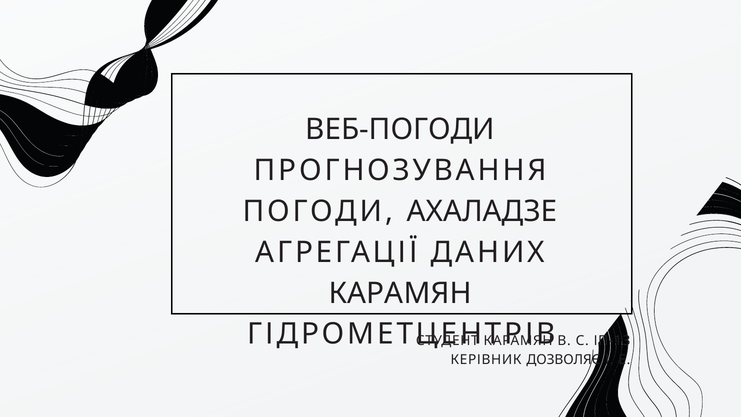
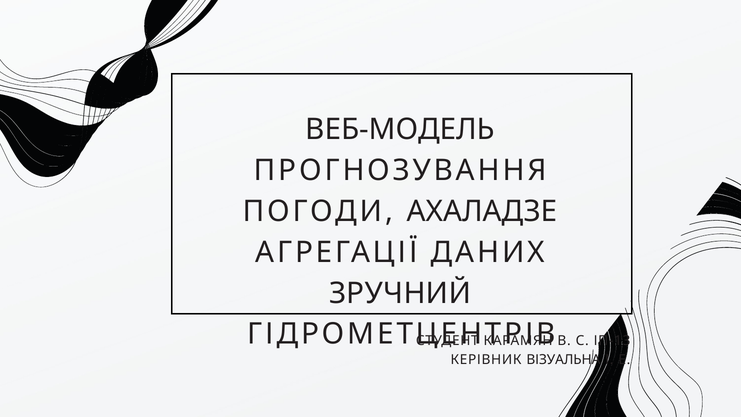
ВЕБ-ПОГОДИ: ВЕБ-ПОГОДИ -> ВЕБ-МОДЕЛЬ (400, 129)
КАРАМЯН: КАРАМЯН -> ЗРУЧНИЙ (400, 293)
ДОЗВОЛЯЄ: ДОЗВОЛЯЄ -> ВІЗУАЛЬНА (563, 359)
